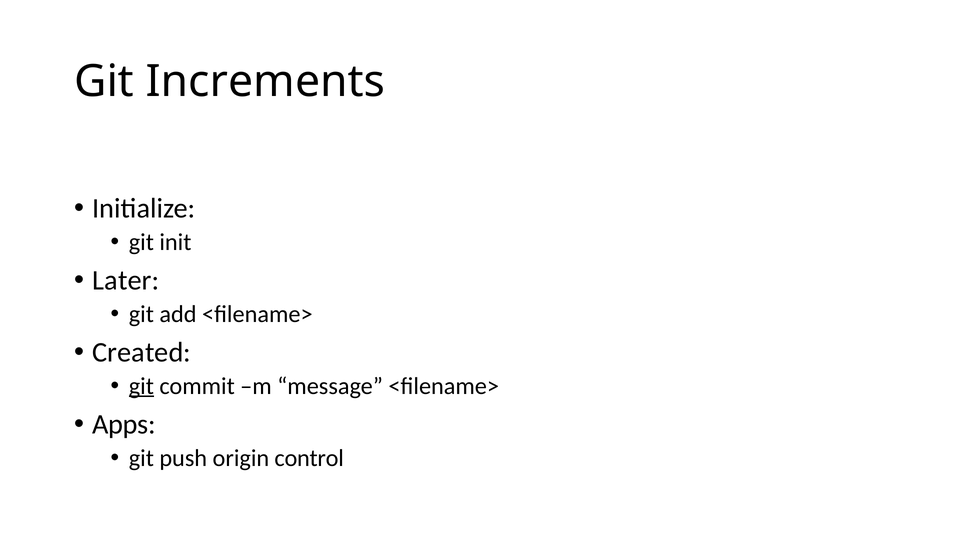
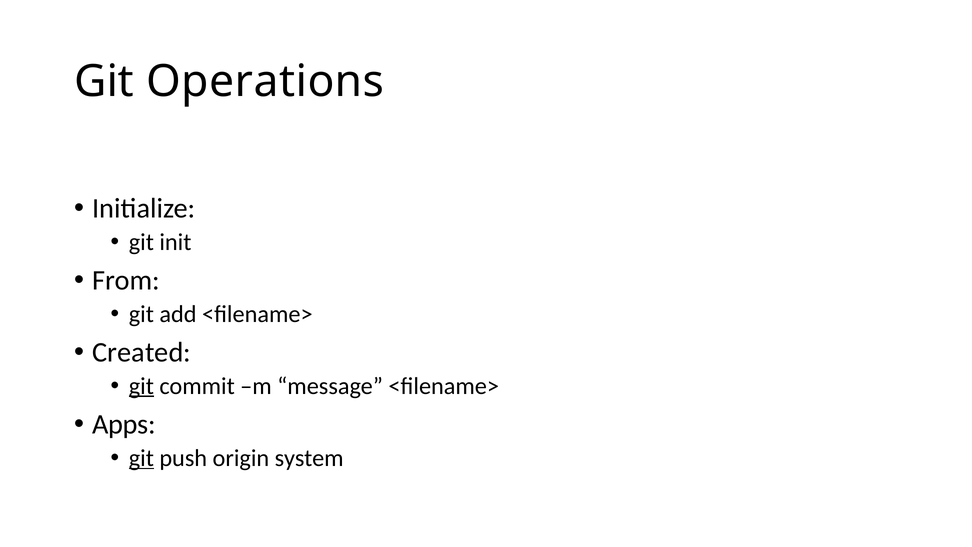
Increments: Increments -> Operations (265, 82)
Later: Later -> From (126, 280)
git underline: none -> present (141, 458)
control: control -> system (309, 458)
